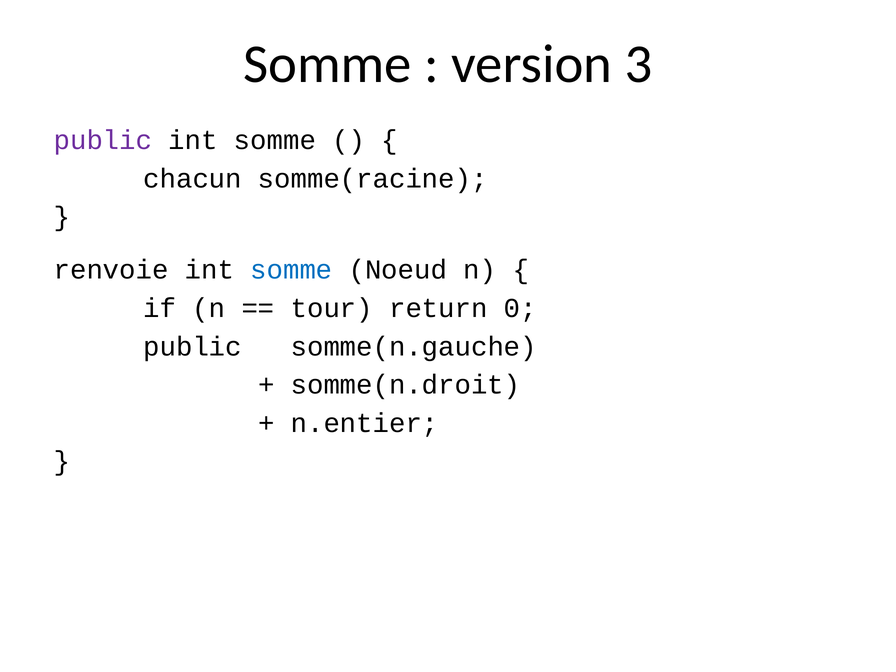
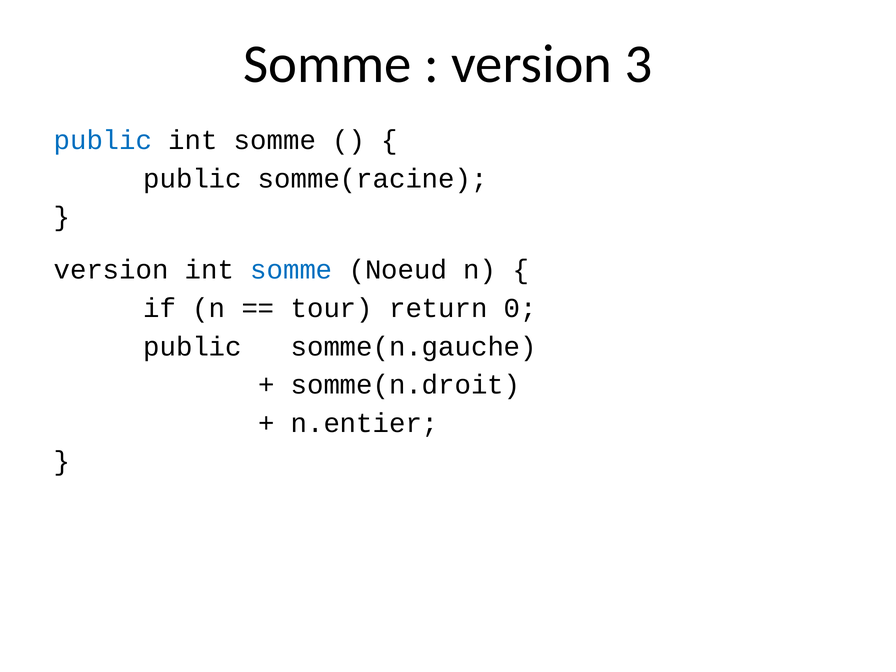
public colour: purple -> blue (103, 140)
chacun: chacun -> public (193, 178)
renvoie: renvoie -> version (111, 270)
